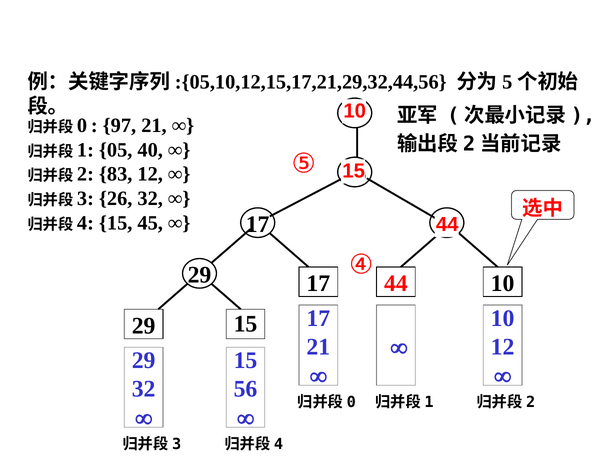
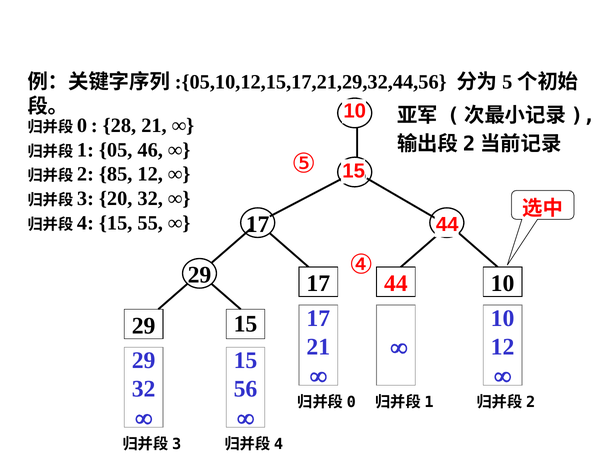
97: 97 -> 28 (119, 125)
40: 40 -> 46 (150, 150)
83: 83 -> 85 (116, 174)
26: 26 -> 20 (116, 198)
45: 45 -> 55 (150, 223)
